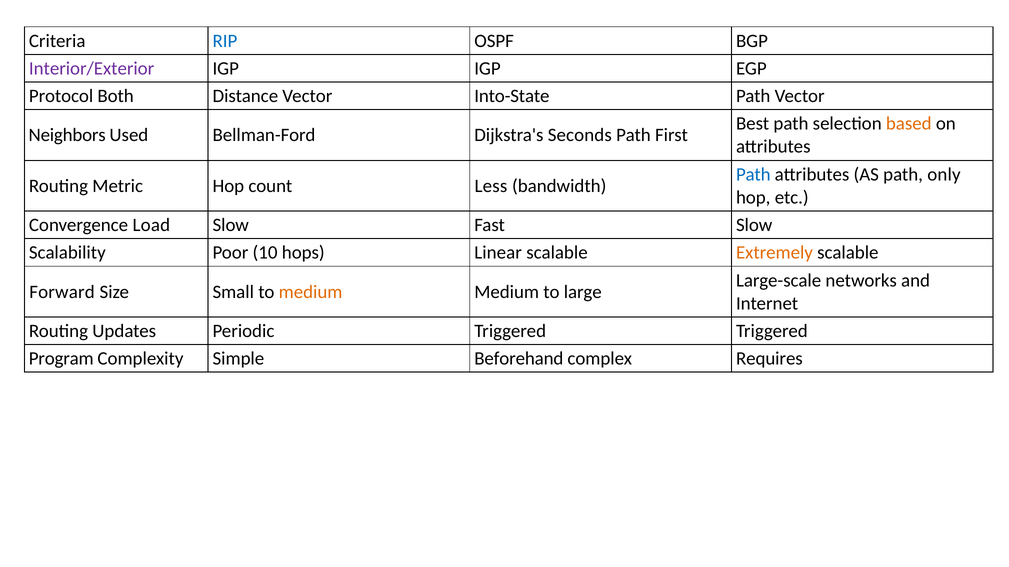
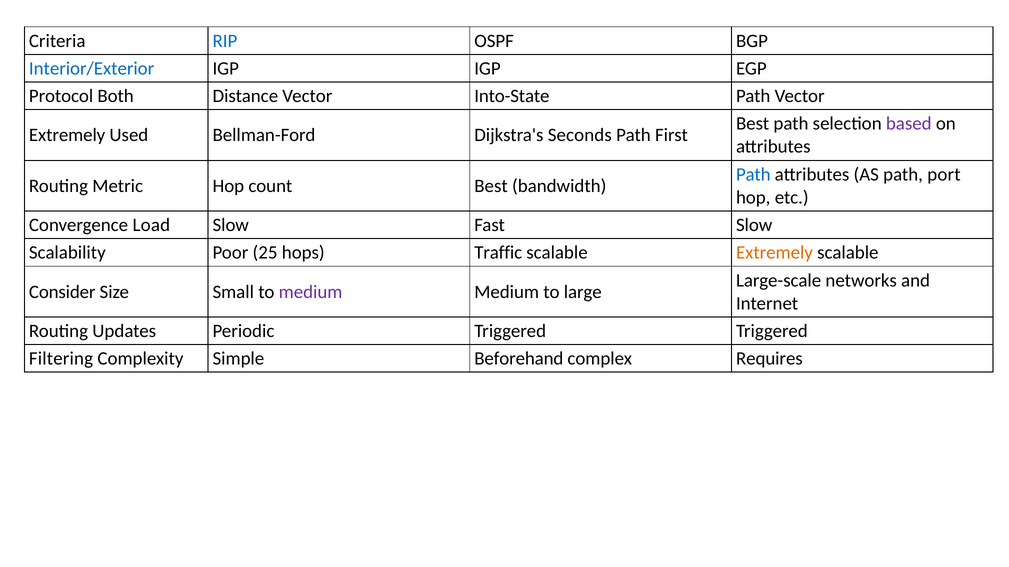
Interior/Exterior colour: purple -> blue (92, 69)
based colour: orange -> purple (909, 124)
Neighbors: Neighbors -> Extremely (67, 135)
only: only -> port (944, 175)
count Less: Less -> Best (491, 186)
10: 10 -> 25 (265, 253)
Linear: Linear -> Traffic (498, 253)
Forward: Forward -> Consider (62, 292)
medium colour: orange -> purple (311, 292)
Program: Program -> Filtering (61, 359)
